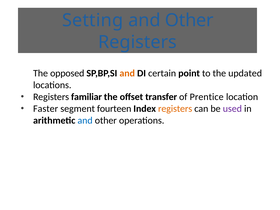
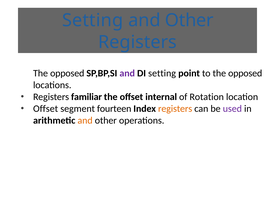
and colour: orange -> purple (127, 73)
DI certain: certain -> setting (162, 73)
to the updated: updated -> opposed (245, 73)
transfer: transfer -> internal (161, 97)
Prentice: Prentice -> Rotation (207, 97)
Faster: Faster -> Offset (46, 109)
and colour: blue -> orange (85, 121)
